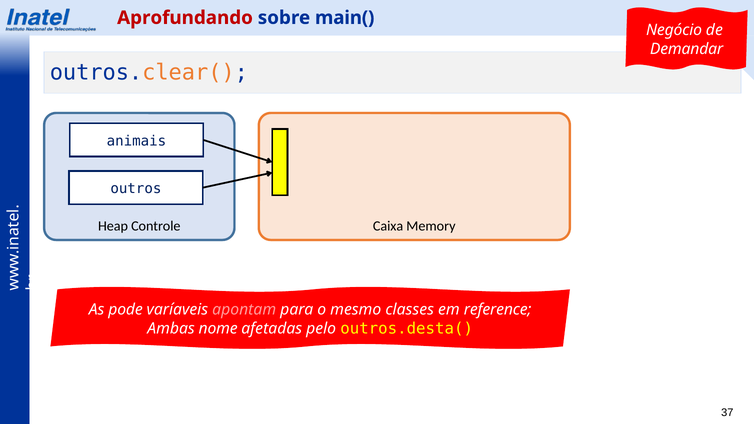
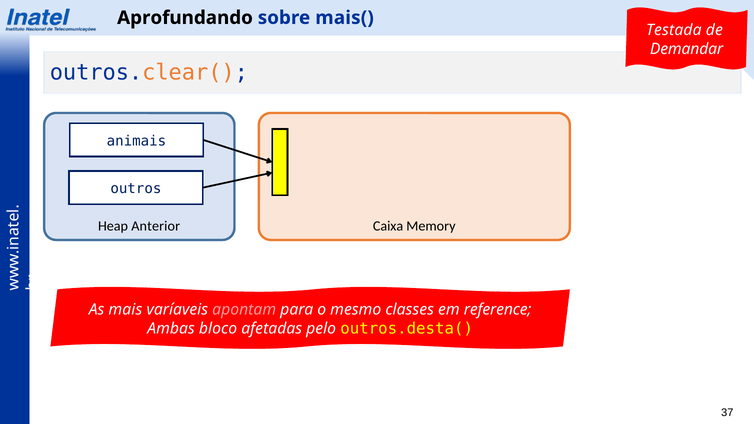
Aprofundando colour: red -> black (185, 18)
main(: main( -> mais( (345, 18)
Negócio: Negócio -> Testada (674, 30)
Controle: Controle -> Anterior (156, 226)
pode: pode -> mais (125, 310)
nome: nome -> bloco (218, 328)
